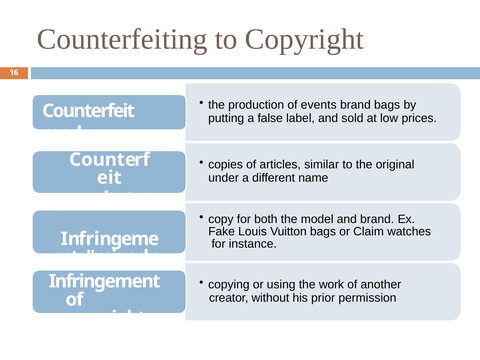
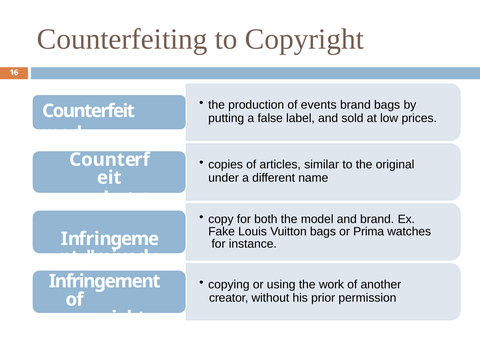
Claim: Claim -> Prima (369, 232)
